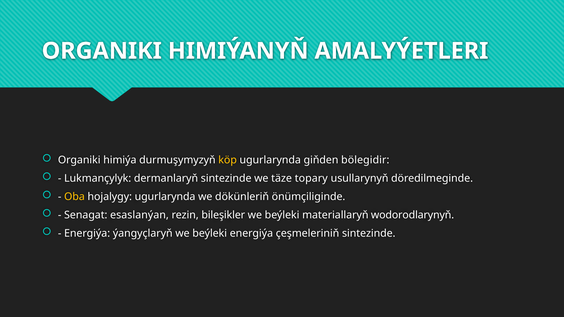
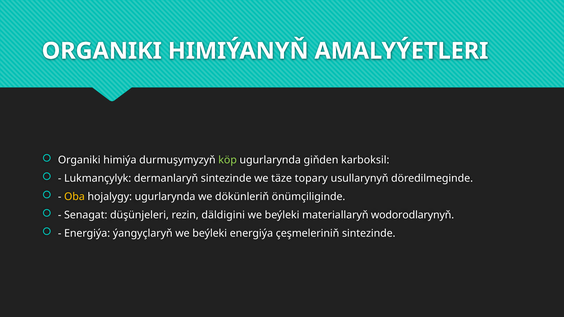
köp colour: yellow -> light green (228, 160)
bölegidir: bölegidir -> karboksil (365, 160)
esaslanýan: esaslanýan -> düşünjeleri (140, 215)
bileşikler: bileşikler -> däldigini (223, 215)
